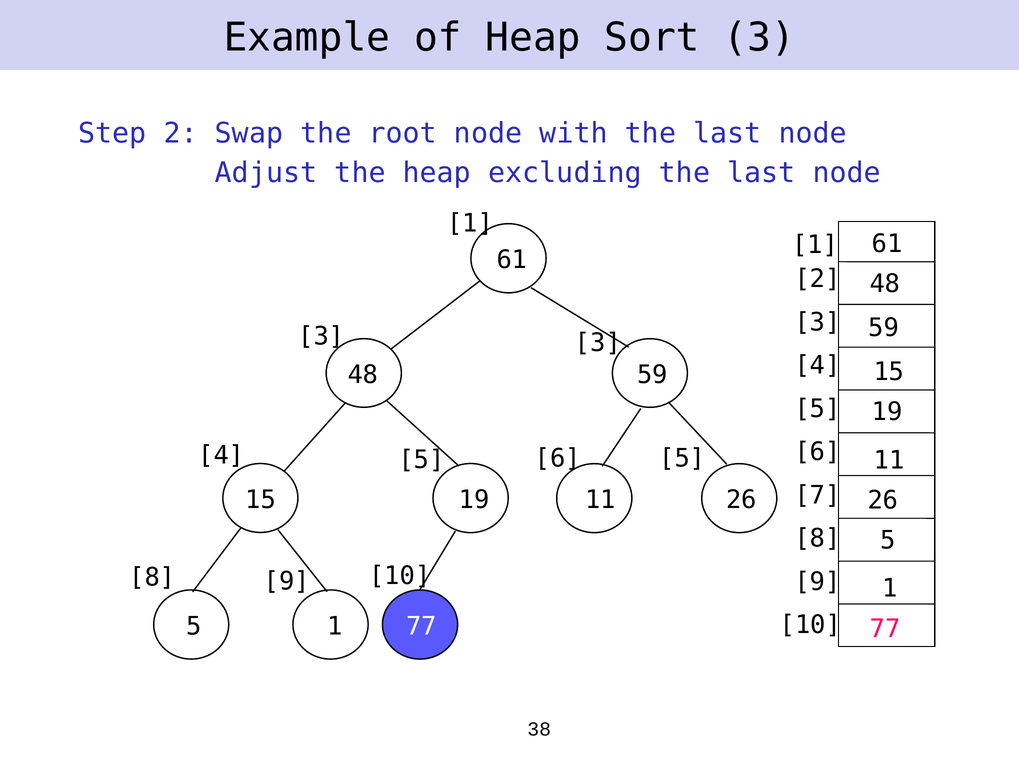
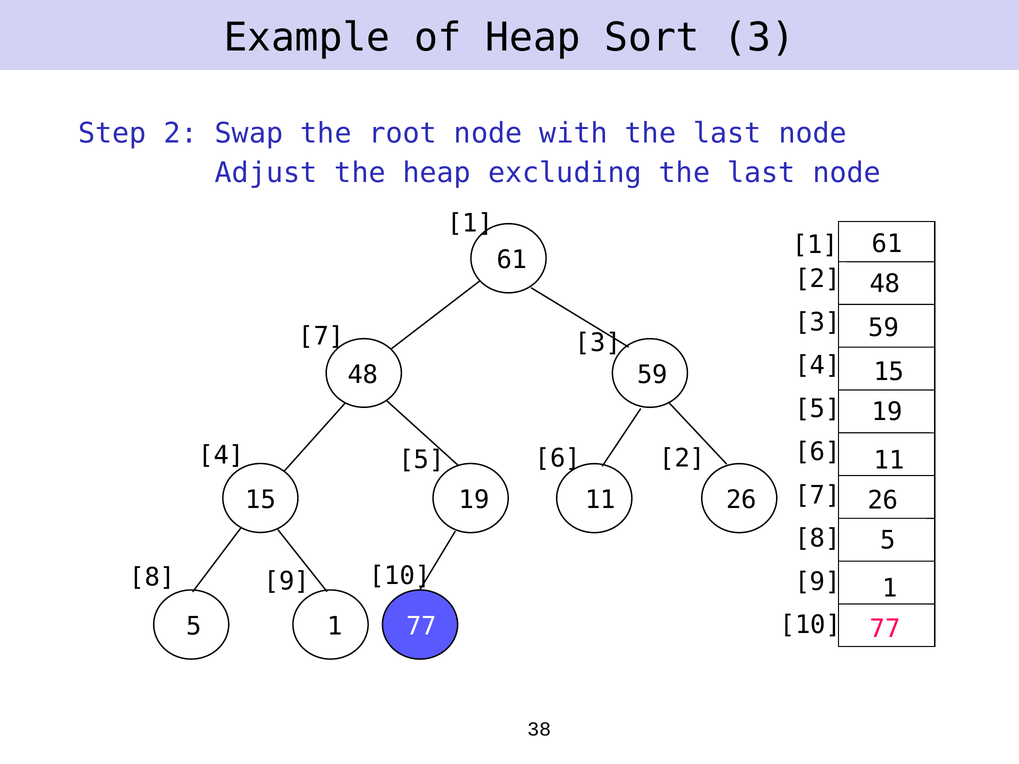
3: 3 -> 7 (321, 337)
5: 5 -> 2 (682, 458)
